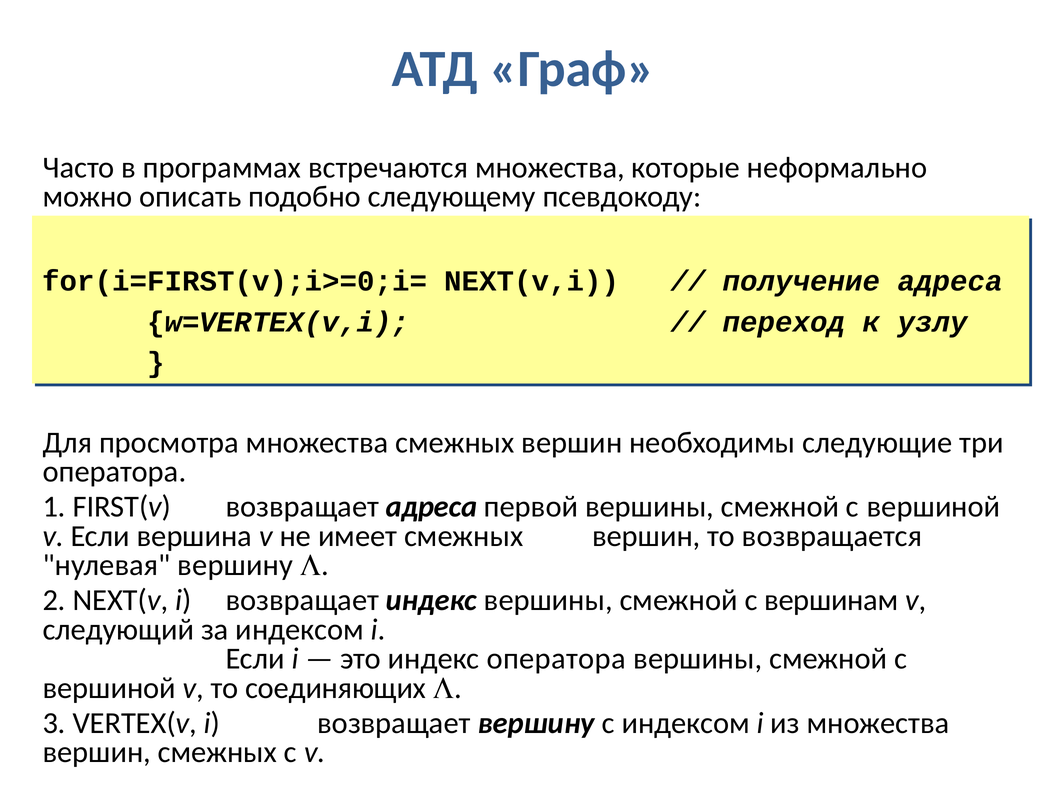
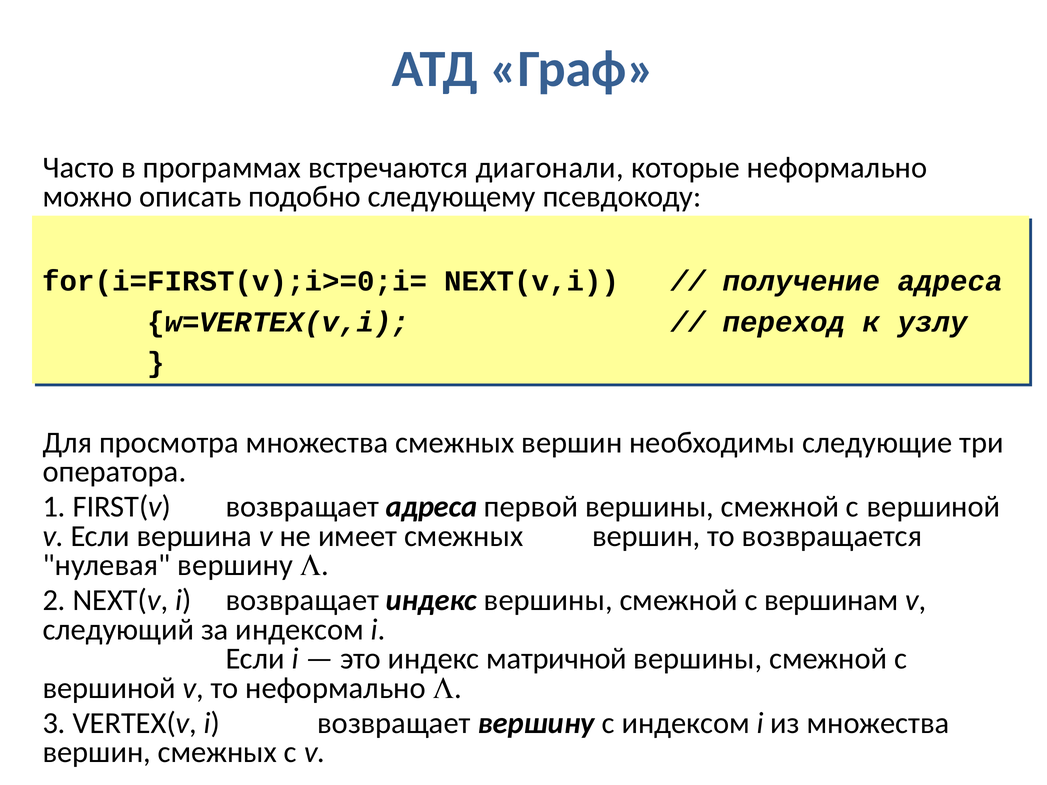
встречаются множества: множества -> диагонали (550, 167)
индекс оператора: оператора -> матричной (557, 659)
то соединяющих: соединяющих -> неформально (336, 688)
